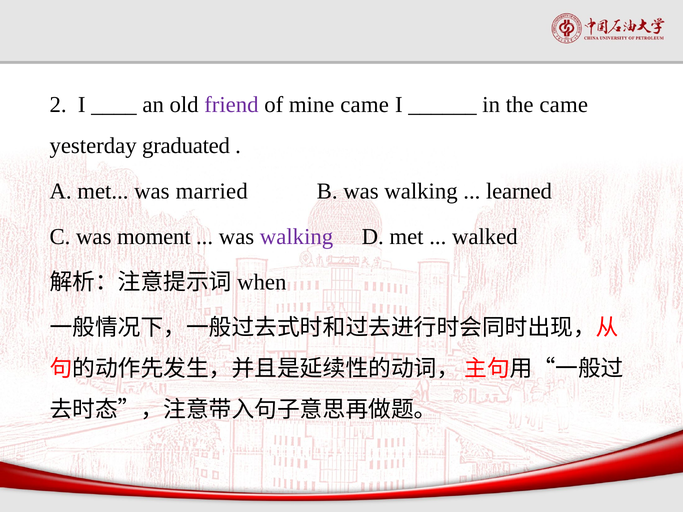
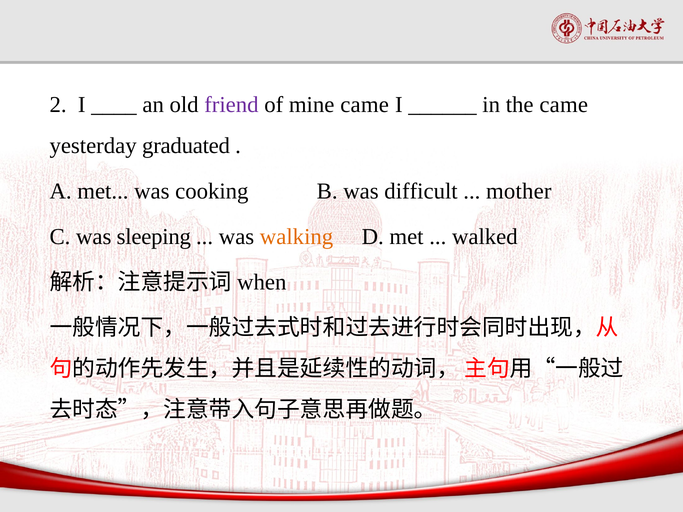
married: married -> cooking (212, 191)
B was walking: walking -> difficult (421, 191)
learned: learned -> mother (519, 191)
moment: moment -> sleeping (154, 237)
walking colour: purple -> orange (297, 237)
